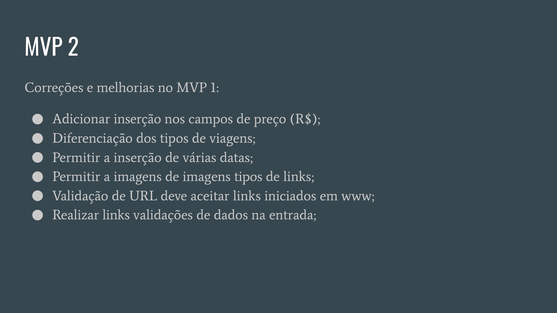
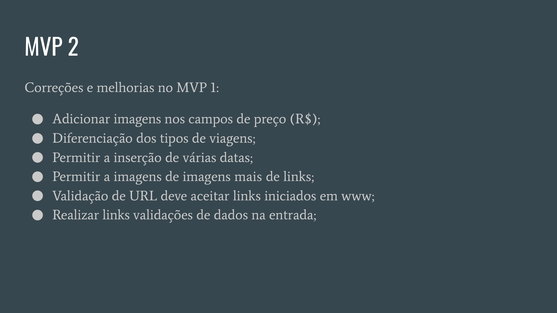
Adicionar inserção: inserção -> imagens (137, 119)
imagens tipos: tipos -> mais (248, 177)
